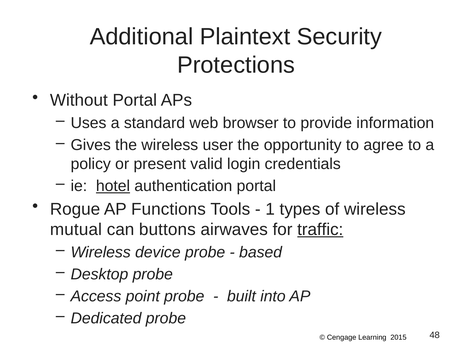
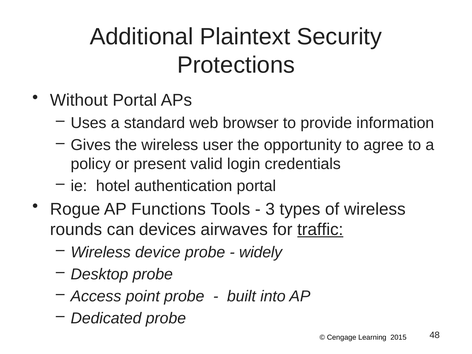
hotel underline: present -> none (113, 186)
1: 1 -> 3 (270, 209)
mutual: mutual -> rounds (76, 230)
buttons: buttons -> devices (167, 230)
based: based -> widely (261, 252)
